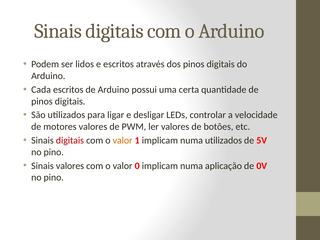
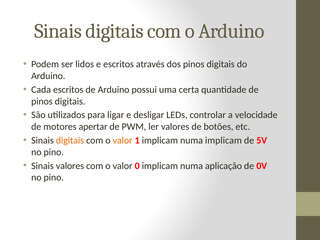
motores valores: valores -> apertar (93, 127)
digitais colour: red -> orange (70, 140)
numa utilizados: utilizados -> implicam (223, 140)
